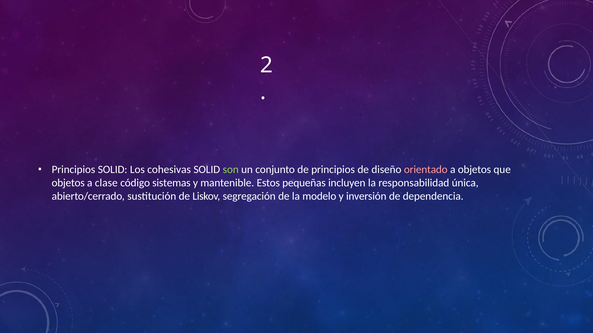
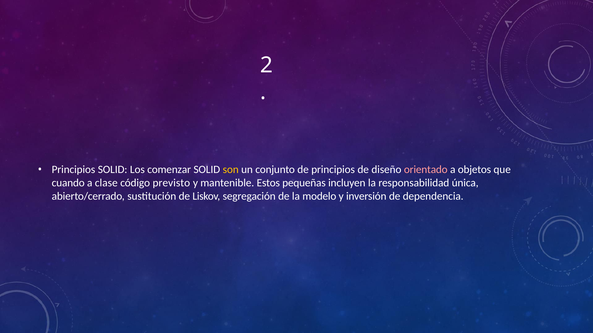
cohesivas: cohesivas -> comenzar (169, 170)
son colour: light green -> yellow (231, 170)
objetos: objetos -> cuando (68, 183)
sistemas: sistemas -> previsto (171, 183)
